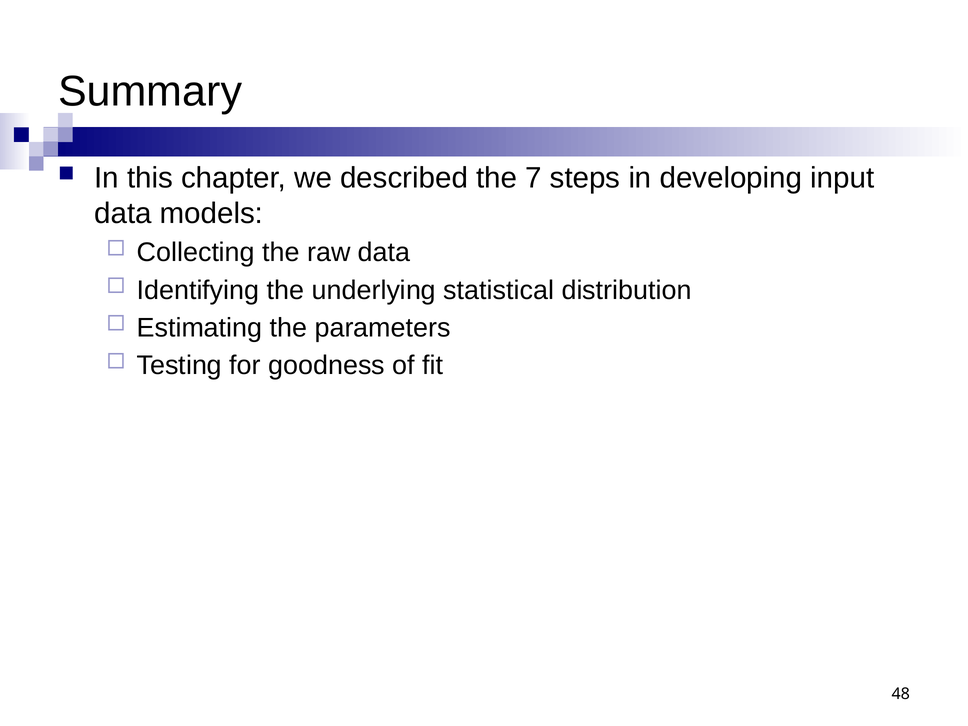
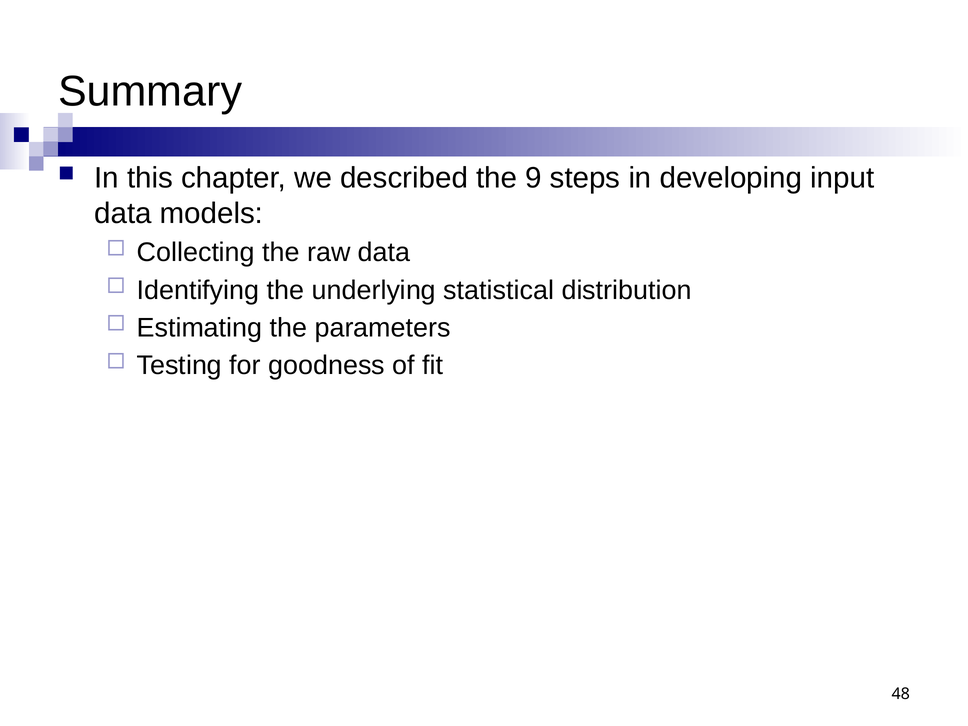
7: 7 -> 9 (533, 178)
